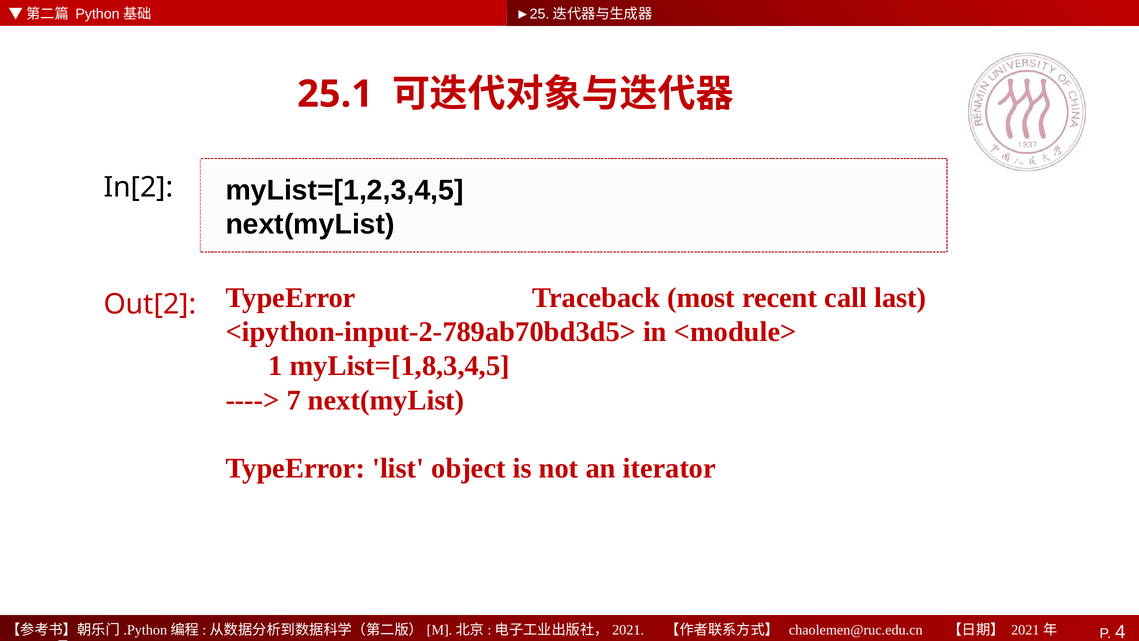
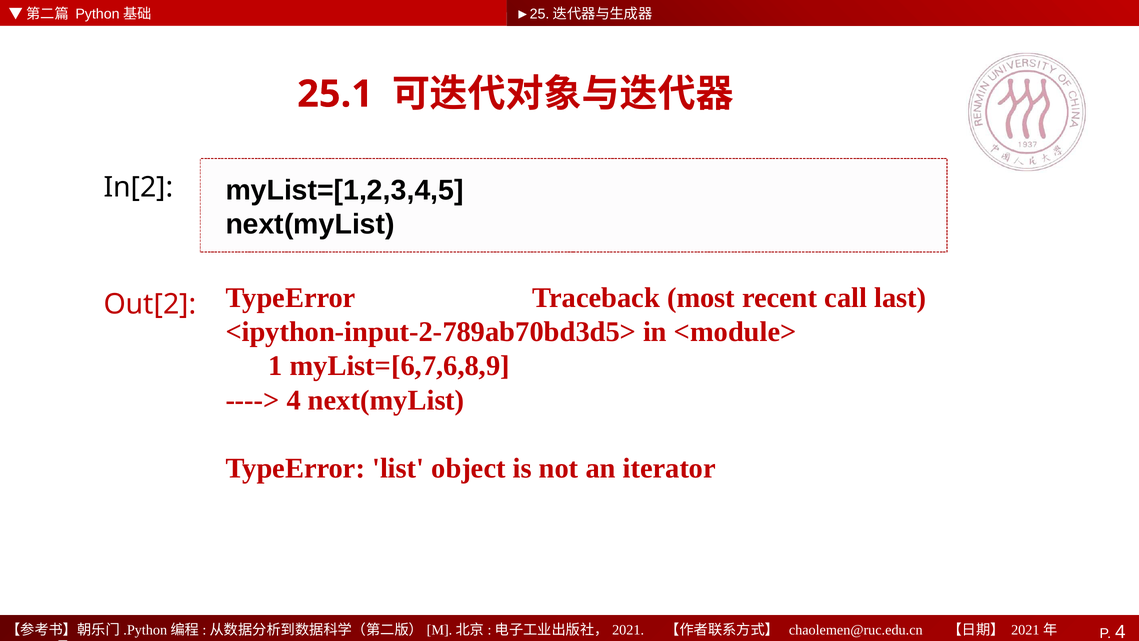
myList=[1,8,3,4,5: myList=[1,8,3,4,5 -> myList=[6,7,6,8,9 (400, 366)
7: 7 -> 4 (294, 400)
